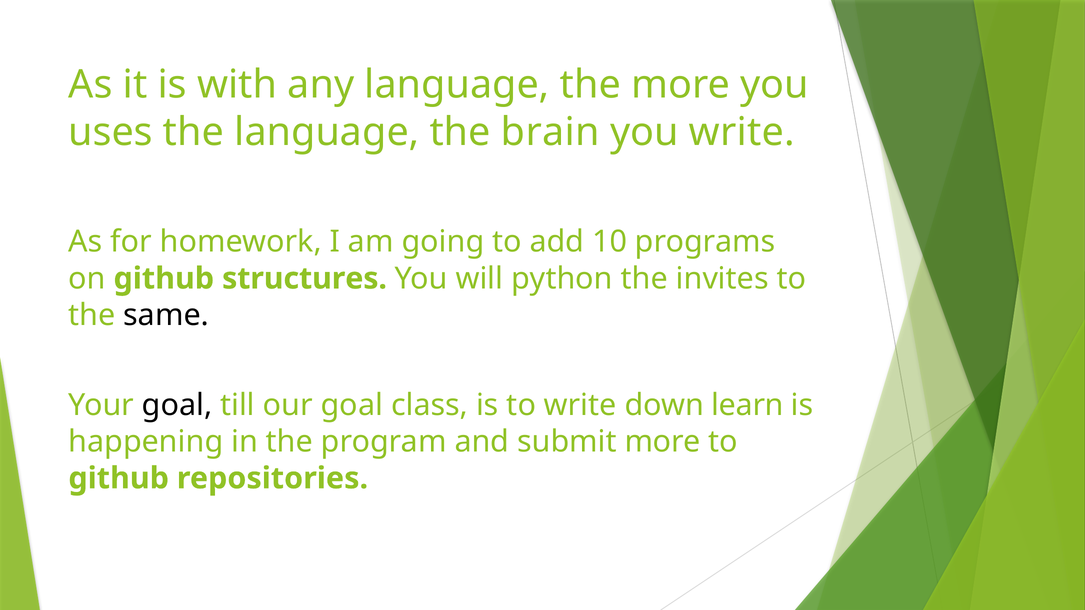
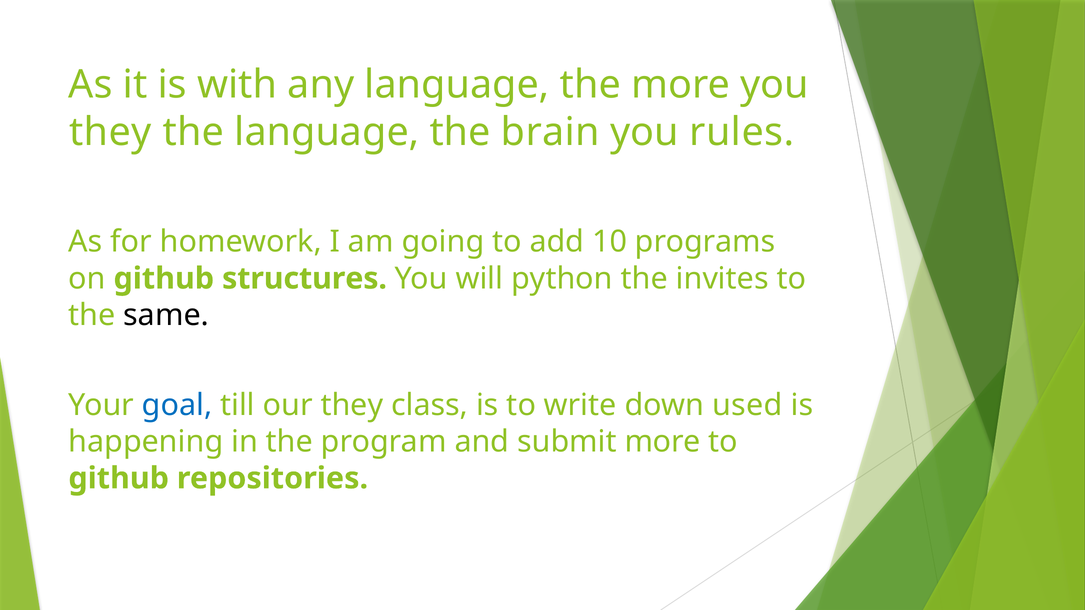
uses: uses -> they (110, 132)
you write: write -> rules (742, 132)
goal colour: black -> blue (177, 405)
our goal: goal -> they (352, 405)
learn: learn -> used (747, 405)
